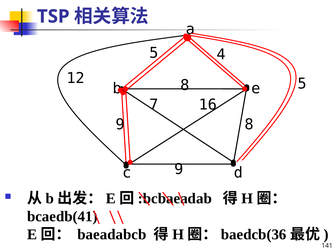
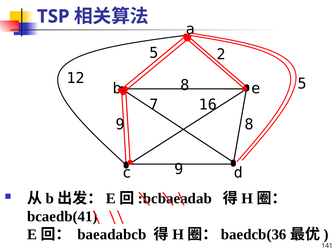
4: 4 -> 2 (221, 54)
